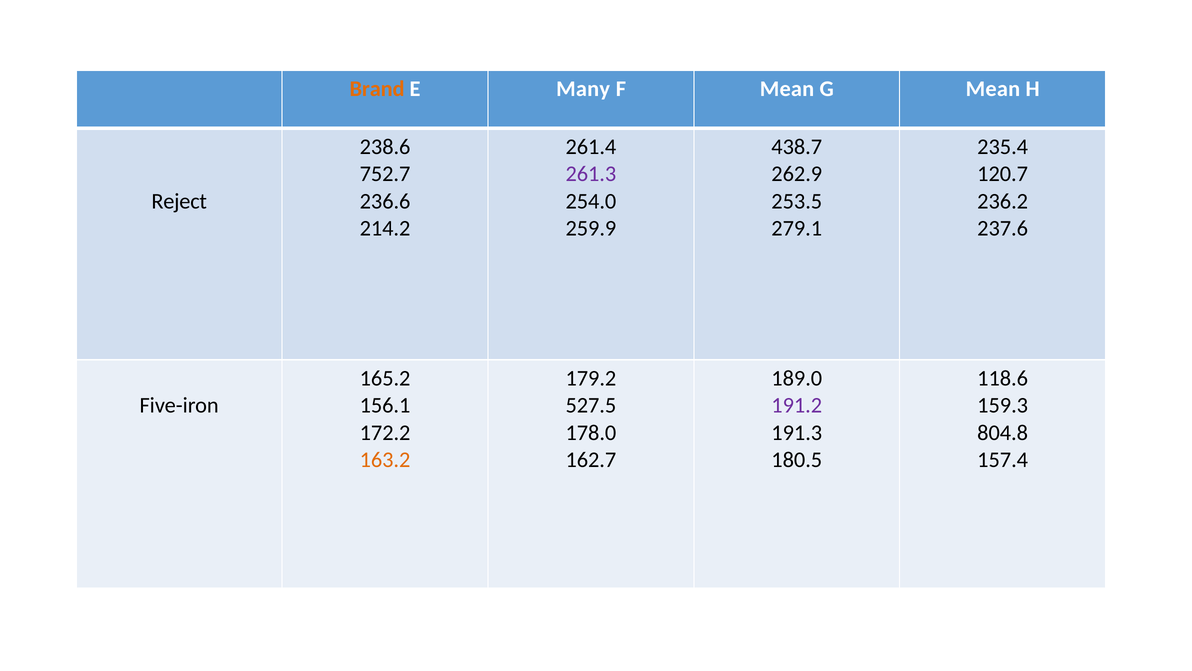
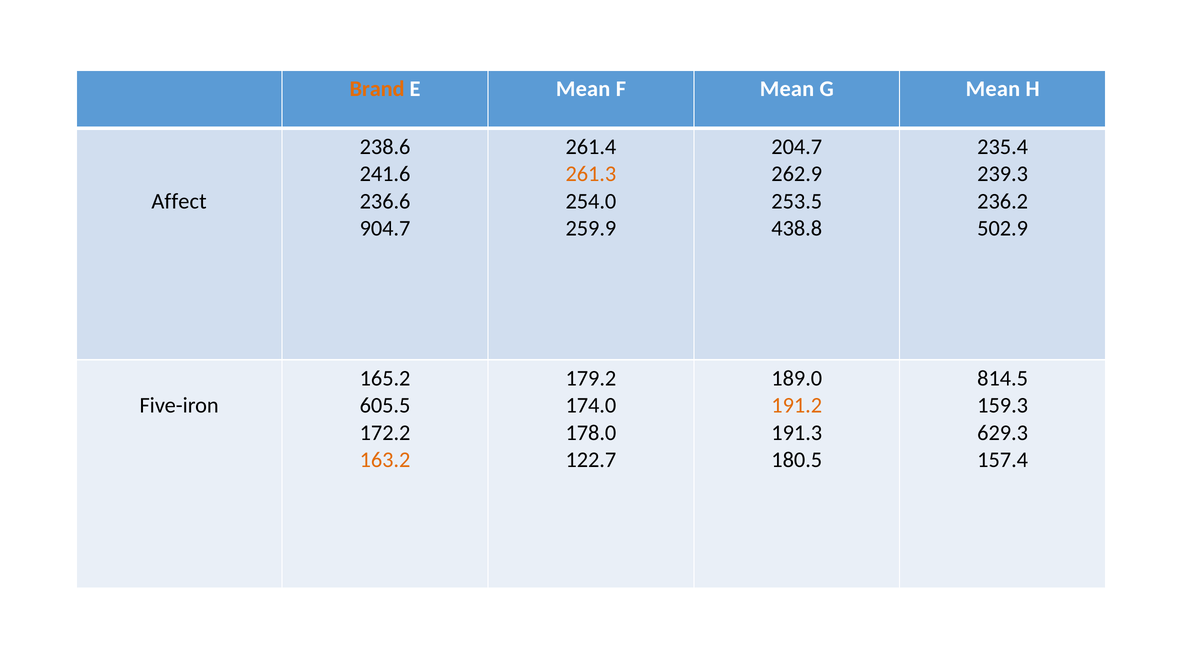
E Many: Many -> Mean (583, 89)
438.7: 438.7 -> 204.7 (797, 147)
752.7: 752.7 -> 241.6 (385, 174)
261.3 colour: purple -> orange (591, 174)
120.7: 120.7 -> 239.3 (1003, 174)
Reject: Reject -> Affect (179, 201)
214.2: 214.2 -> 904.7 (385, 228)
279.1: 279.1 -> 438.8 (797, 228)
237.6: 237.6 -> 502.9 (1003, 228)
118.6: 118.6 -> 814.5 (1003, 378)
156.1: 156.1 -> 605.5 (385, 405)
527.5: 527.5 -> 174.0 (591, 405)
191.2 colour: purple -> orange (797, 405)
804.8: 804.8 -> 629.3 (1003, 432)
162.7: 162.7 -> 122.7 (591, 460)
